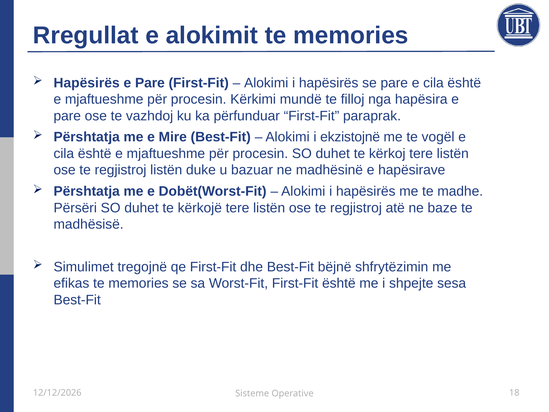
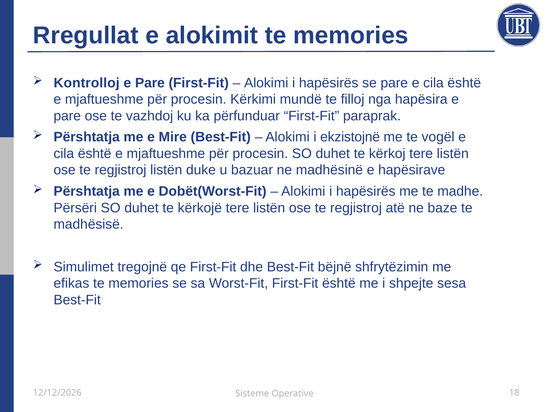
Hapësirës: Hapësirës -> Kontrolloj (87, 83)
